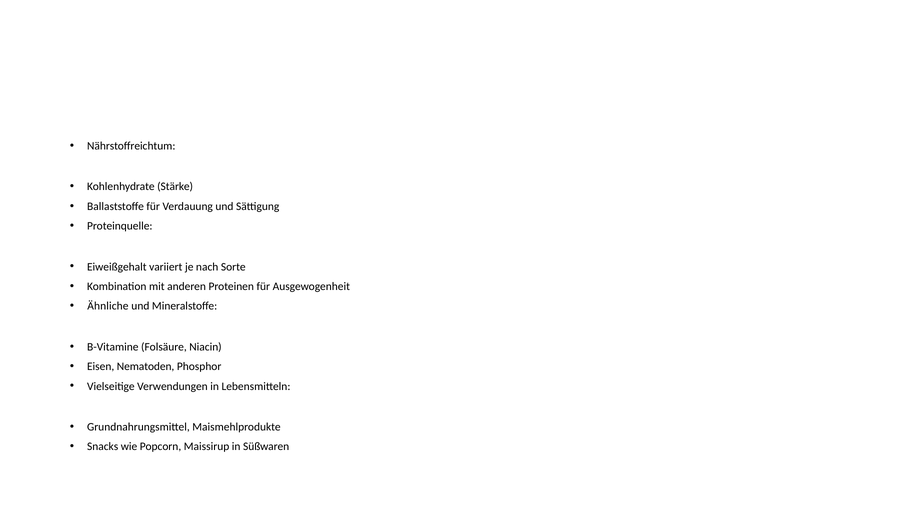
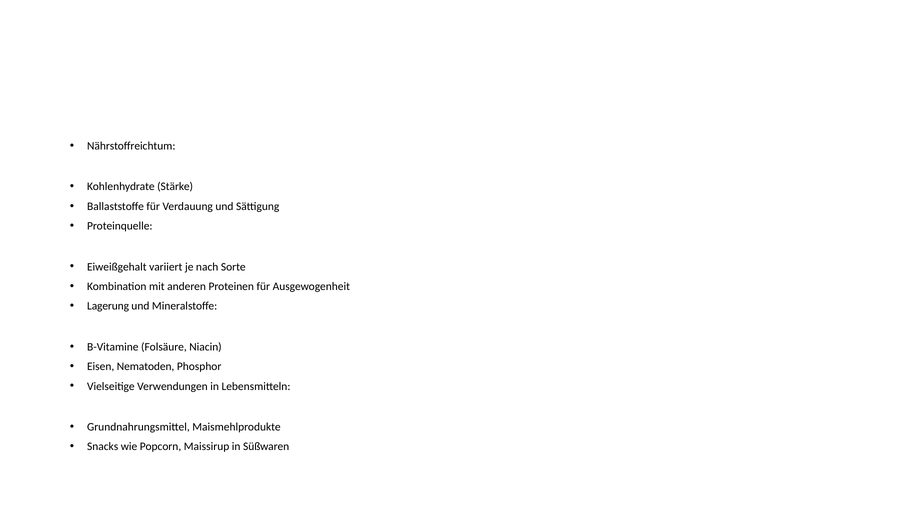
Ähnliche: Ähnliche -> Lagerung (108, 306)
